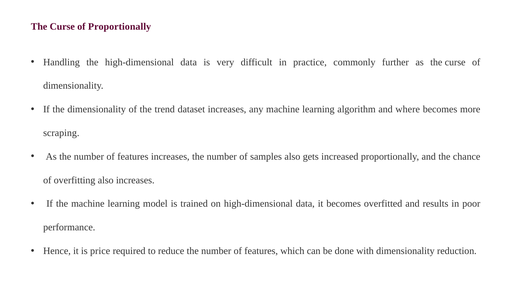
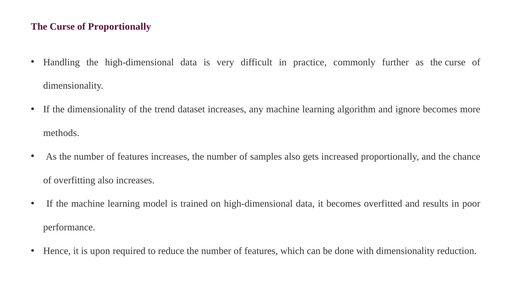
where: where -> ignore (408, 109)
scraping: scraping -> methods (61, 133)
price: price -> upon (100, 251)
